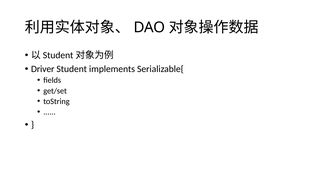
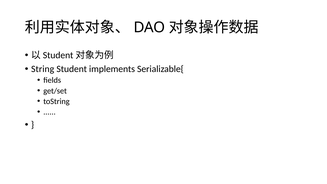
Driver: Driver -> String (43, 69)
